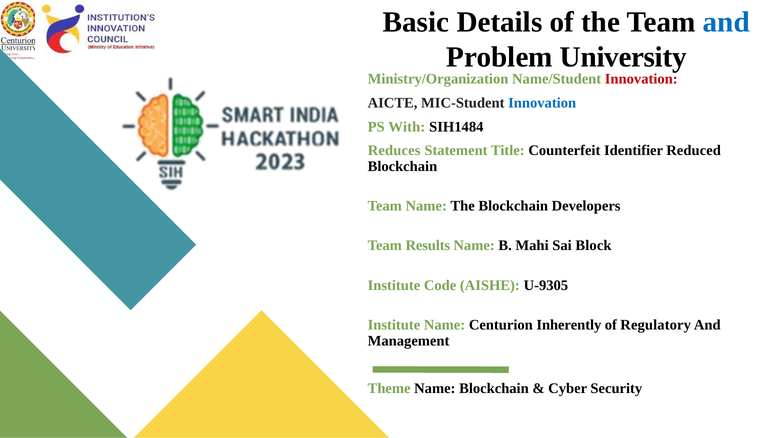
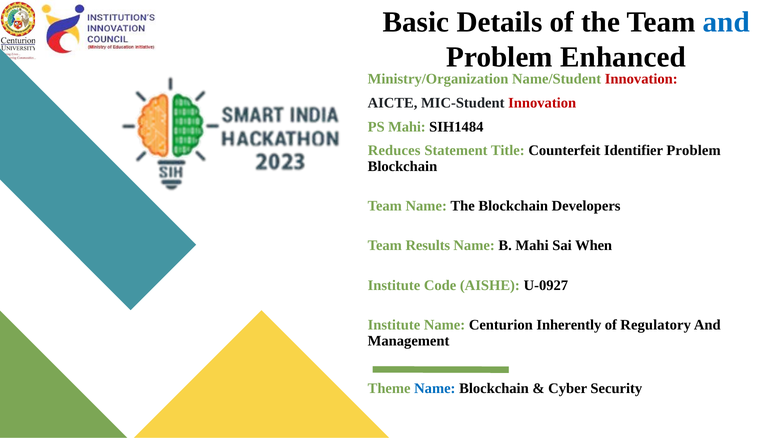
University: University -> Enhanced (623, 57)
Innovation colour: blue -> red (542, 103)
PS With: With -> Mahi (407, 127)
Identifier Reduced: Reduced -> Problem (694, 150)
Block: Block -> When (594, 245)
U-9305: U-9305 -> U-0927 (546, 285)
Name colour: black -> blue (435, 388)
